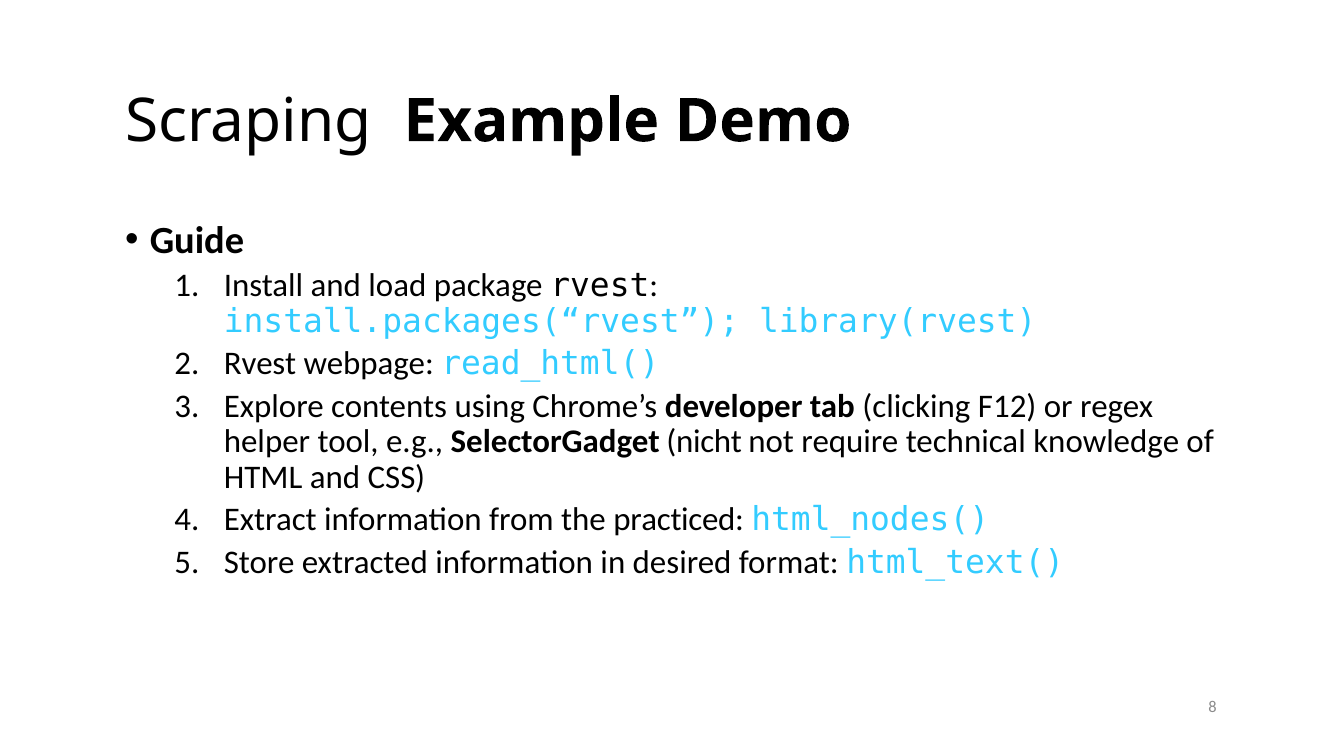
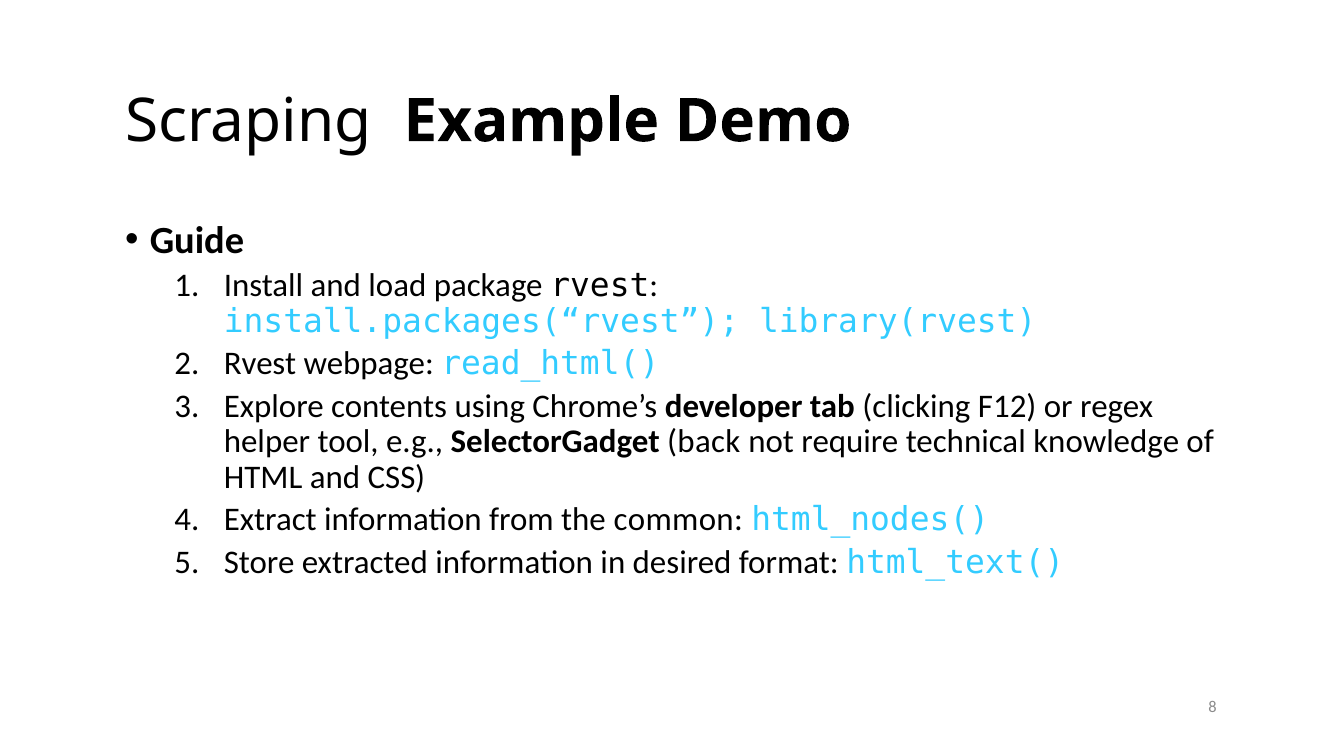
nicht: nicht -> back (704, 442)
practiced: practiced -> common (678, 520)
